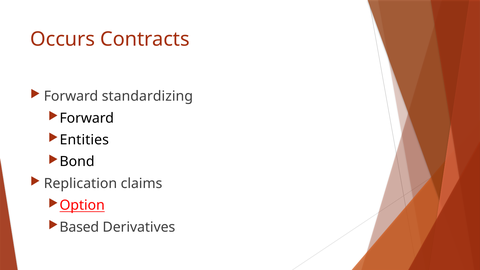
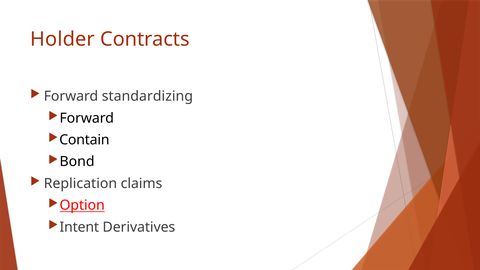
Occurs: Occurs -> Holder (63, 39)
Entities: Entities -> Contain (84, 140)
Based: Based -> Intent (79, 227)
